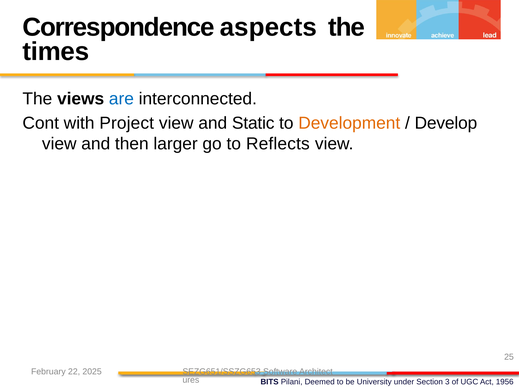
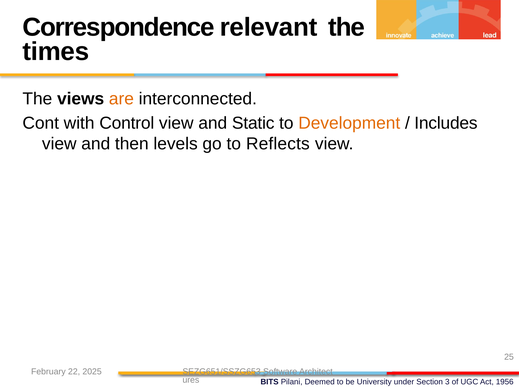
aspects: aspects -> relevant (269, 27)
are colour: blue -> orange (121, 99)
Project: Project -> Control (127, 123)
Develop: Develop -> Includes (446, 123)
larger: larger -> levels (176, 144)
